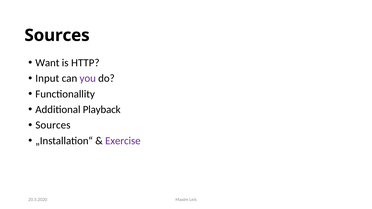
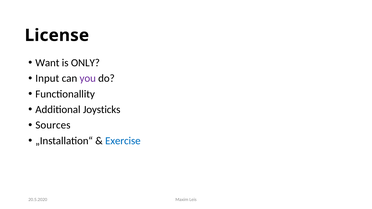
Sources: Sources -> License (57, 35)
HTTP: HTTP -> ONLY (85, 63)
Playback: Playback -> Joysticks (102, 110)
Exercise colour: purple -> blue (123, 141)
